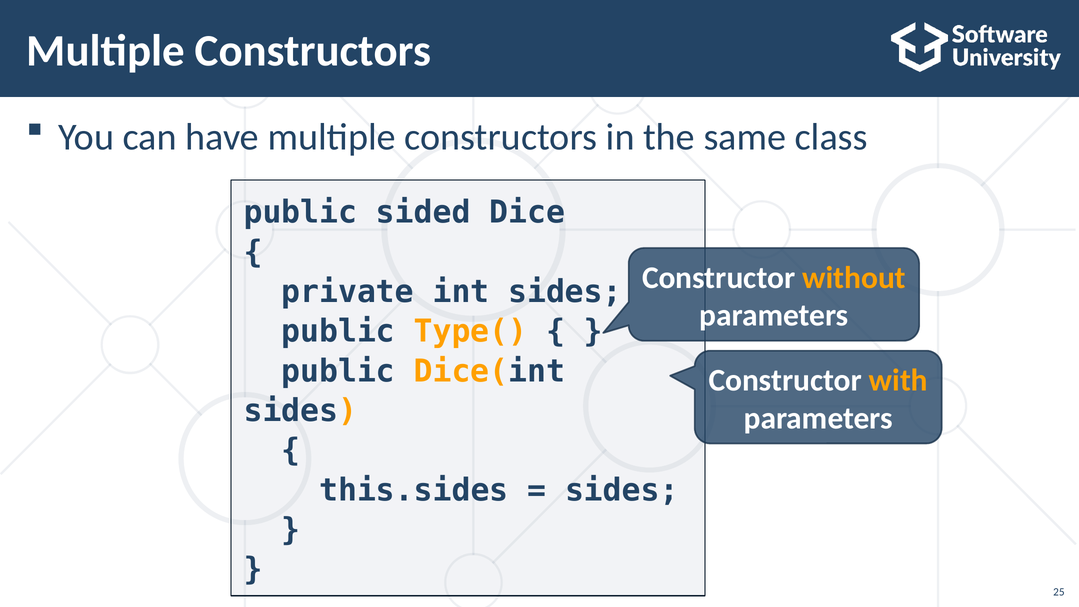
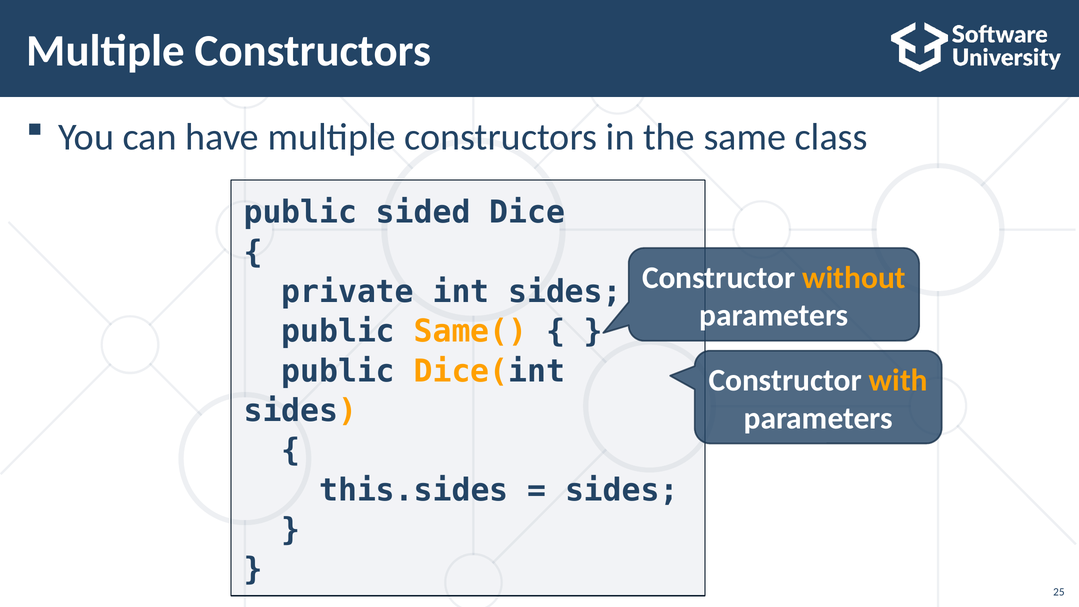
Type(: Type( -> Same( (471, 332)
